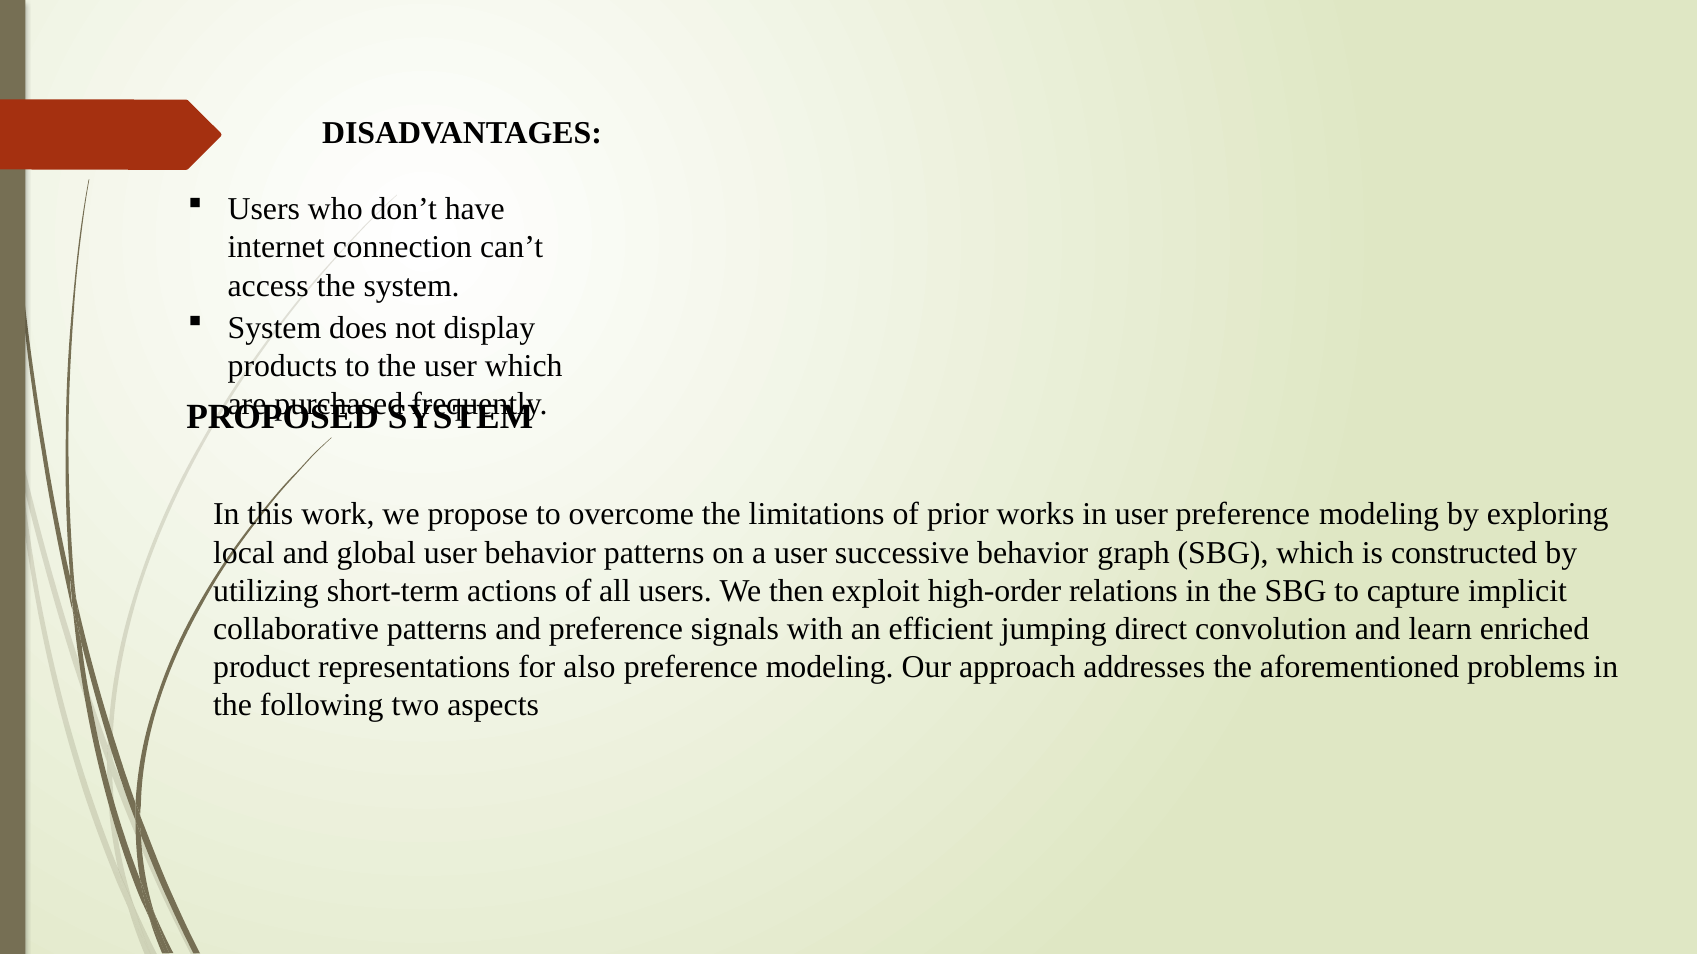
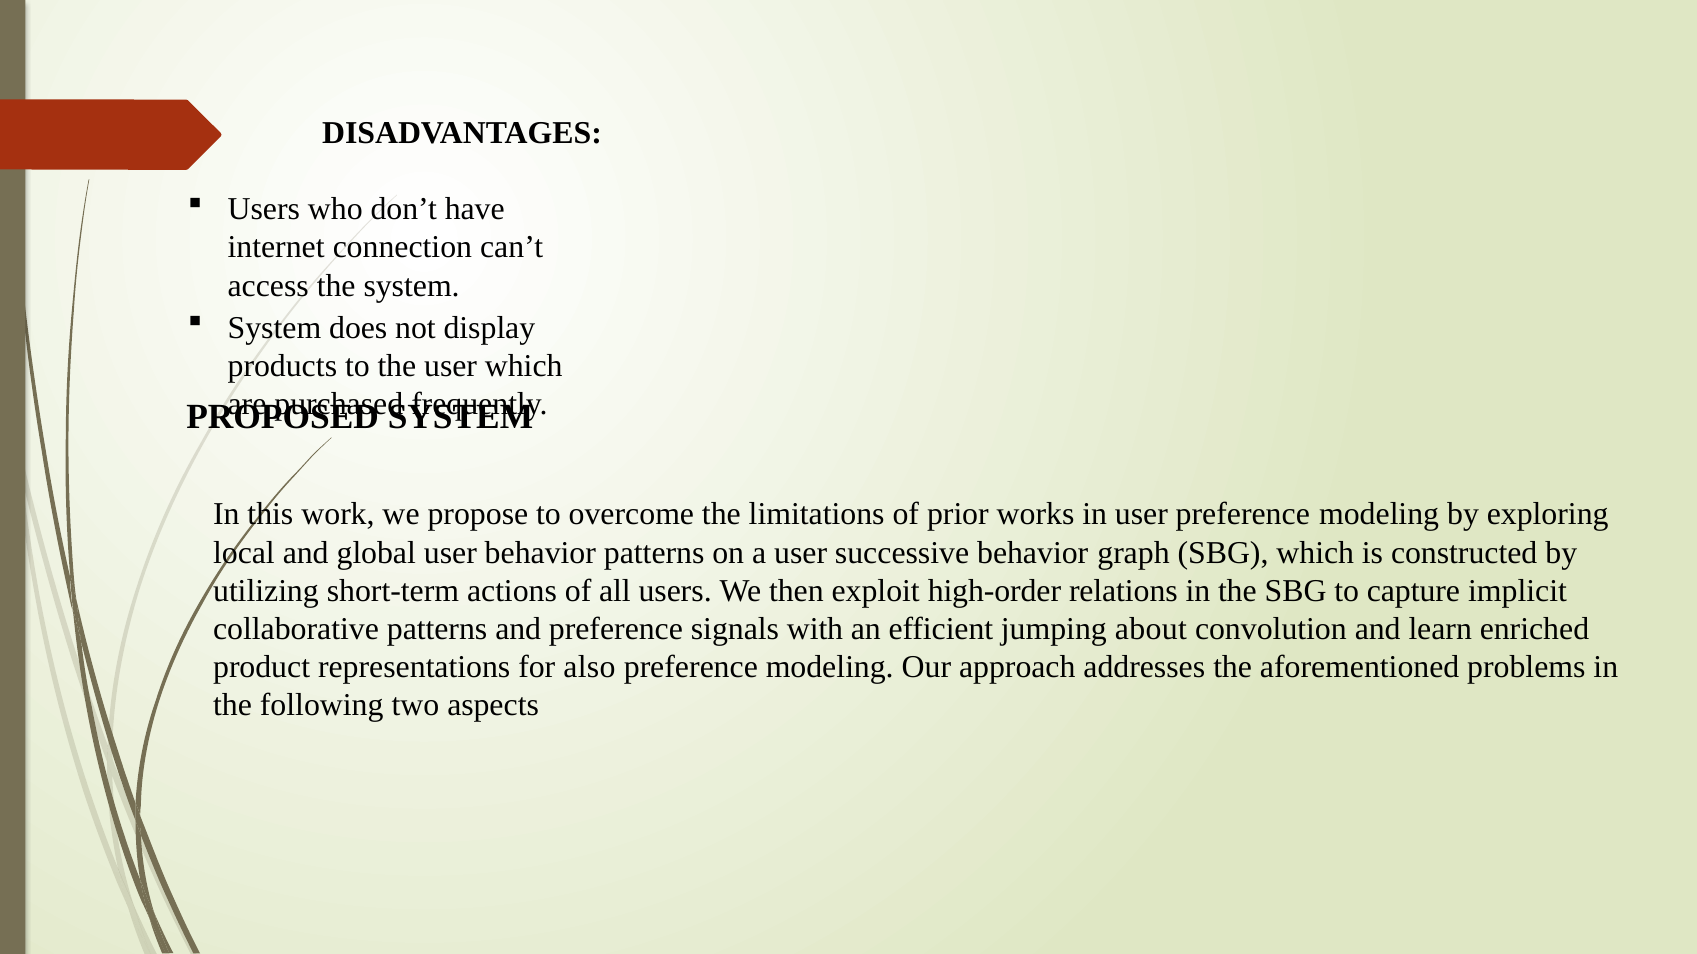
direct: direct -> about (1151, 629)
